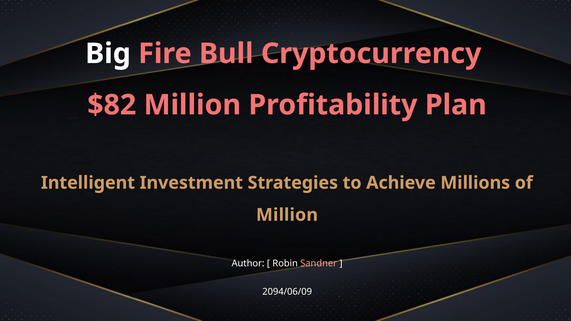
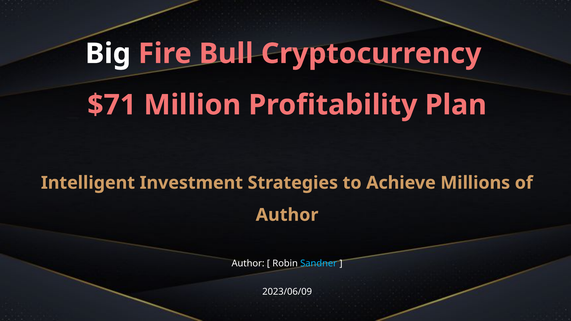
$82: $82 -> $71 (112, 105)
Million: Million -> Author (287, 215)
Sandner colour: pink -> light blue (319, 264)
2094/06/09: 2094/06/09 -> 2023/06/09 (287, 292)
